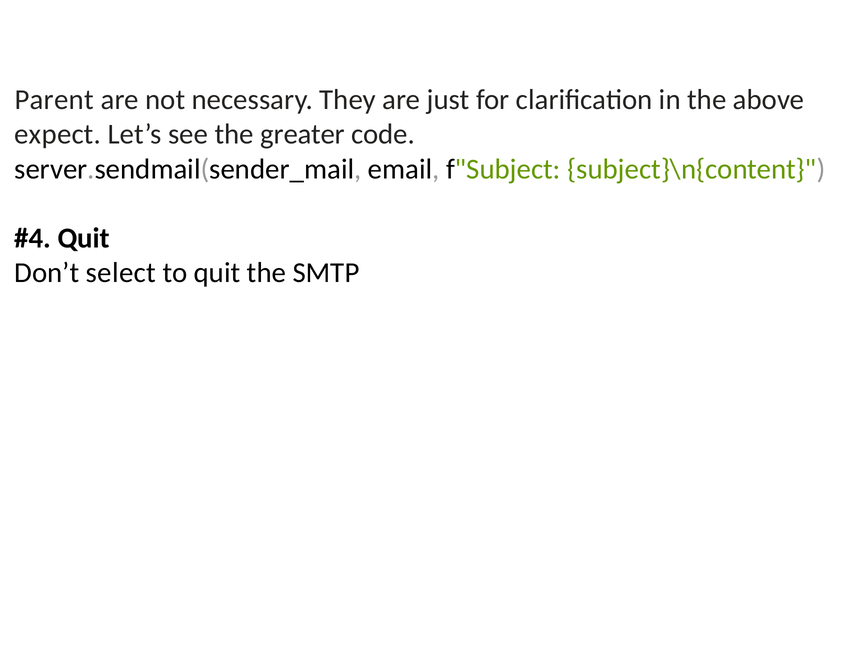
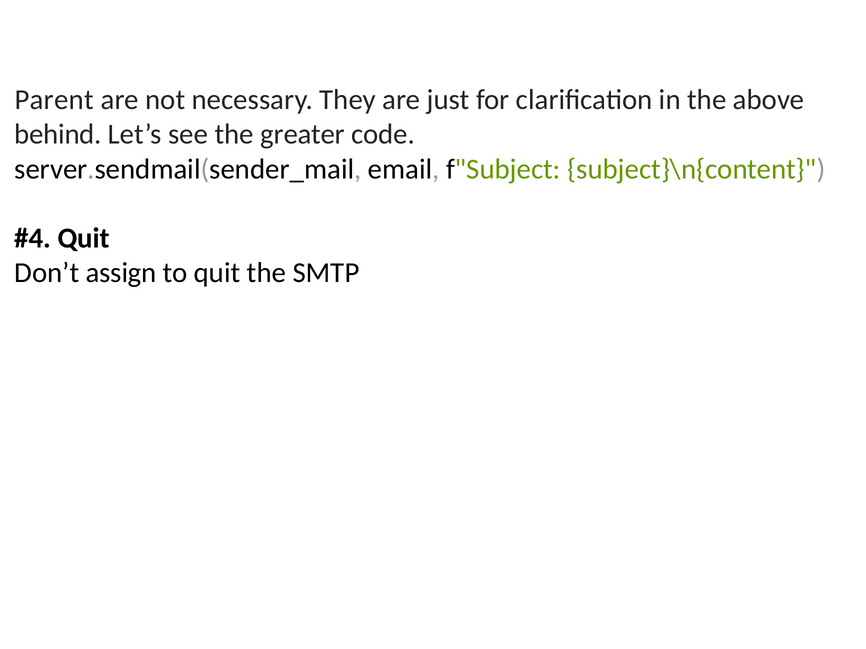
expect: expect -> behind (58, 135)
select: select -> assign (121, 273)
